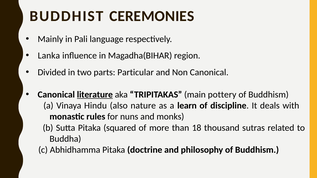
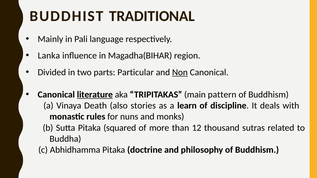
CEREMONIES: CEREMONIES -> TRADITIONAL (152, 16)
Non underline: none -> present (180, 72)
pottery: pottery -> pattern (222, 95)
Hindu: Hindu -> Death (96, 106)
nature: nature -> stories (143, 106)
18: 18 -> 12 (197, 128)
